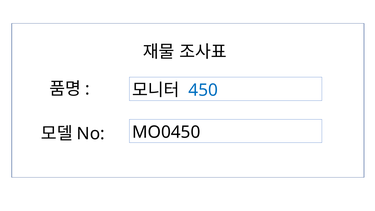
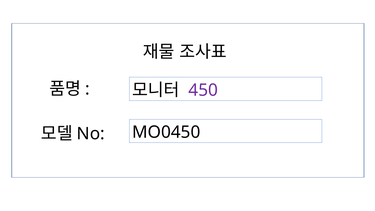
450 colour: blue -> purple (203, 90)
